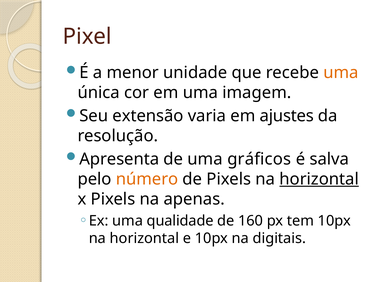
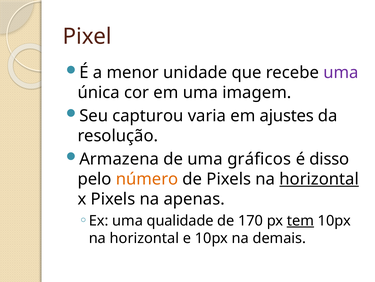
uma colour: orange -> purple (341, 72)
extensão: extensão -> capturou (148, 116)
Apresenta: Apresenta -> Armazena (119, 159)
salva: salva -> disso (329, 159)
160: 160 -> 170 (251, 220)
tem underline: none -> present (300, 220)
digitais: digitais -> demais (279, 238)
